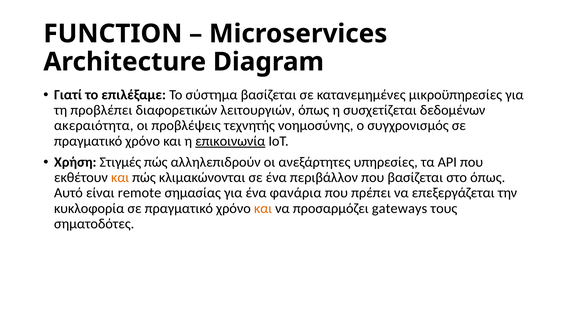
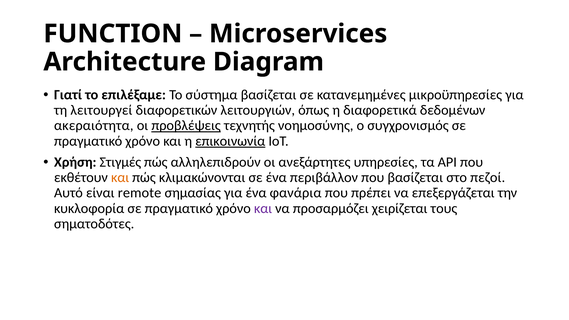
προβλέπει: προβλέπει -> λειτουργεί (101, 110)
συσχετίζεται: συσχετίζεται -> διαφορετικά (380, 110)
προβλέψεις underline: none -> present (186, 126)
στο όπως: όπως -> πεζοί (488, 178)
και colour: orange -> purple (263, 208)
gateways: gateways -> χειρίζεται (400, 208)
